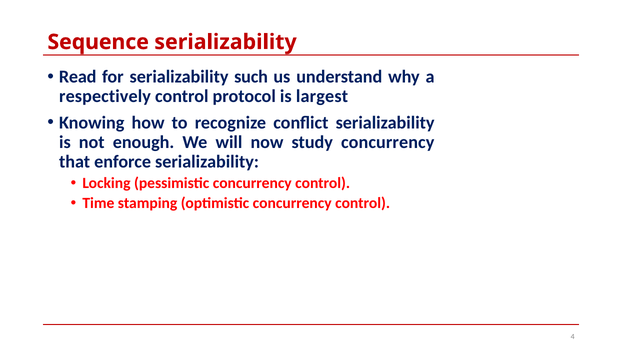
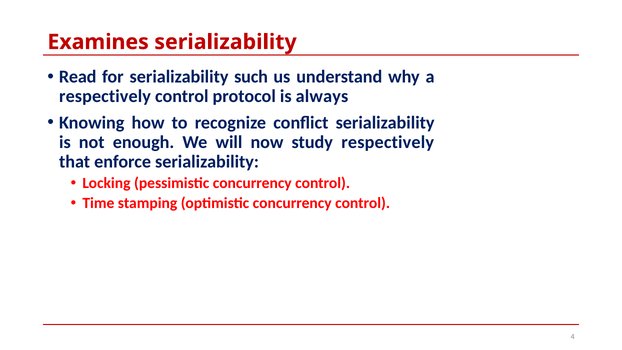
Sequence: Sequence -> Examines (98, 42)
largest: largest -> always (322, 96)
study concurrency: concurrency -> respectively (388, 142)
